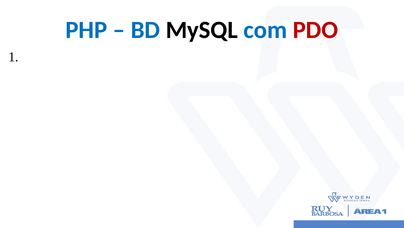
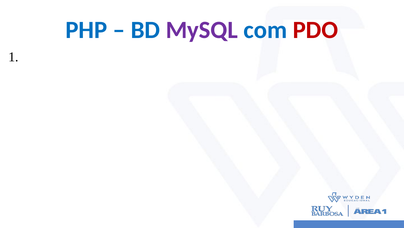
MySQL colour: black -> purple (202, 30)
